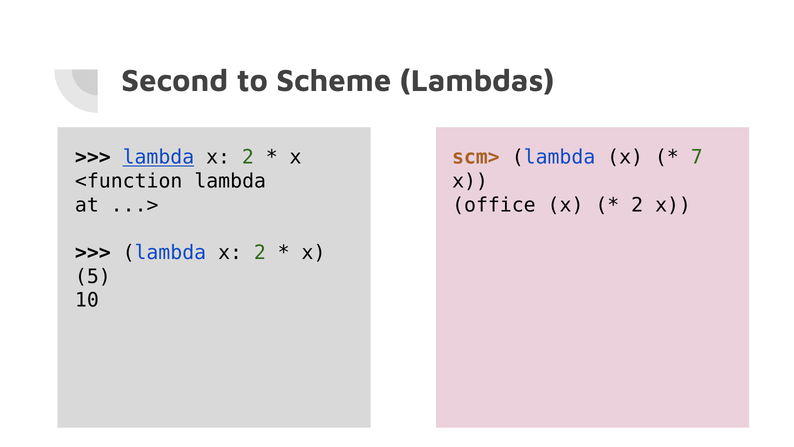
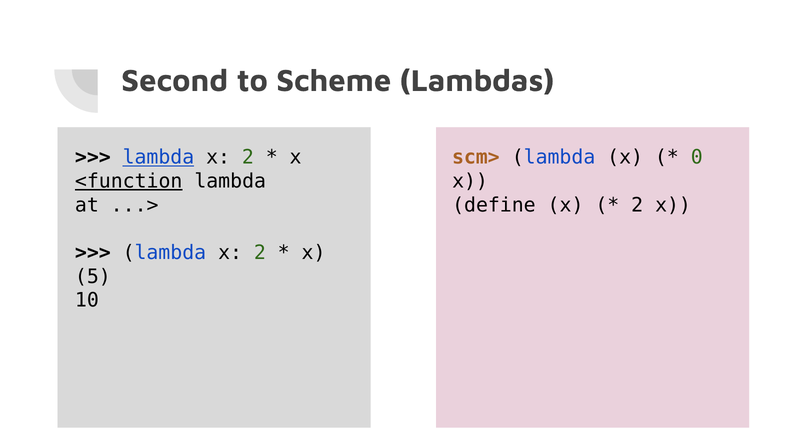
7: 7 -> 0 (697, 157)
<function underline: none -> present (129, 181)
office: office -> define (494, 205)
